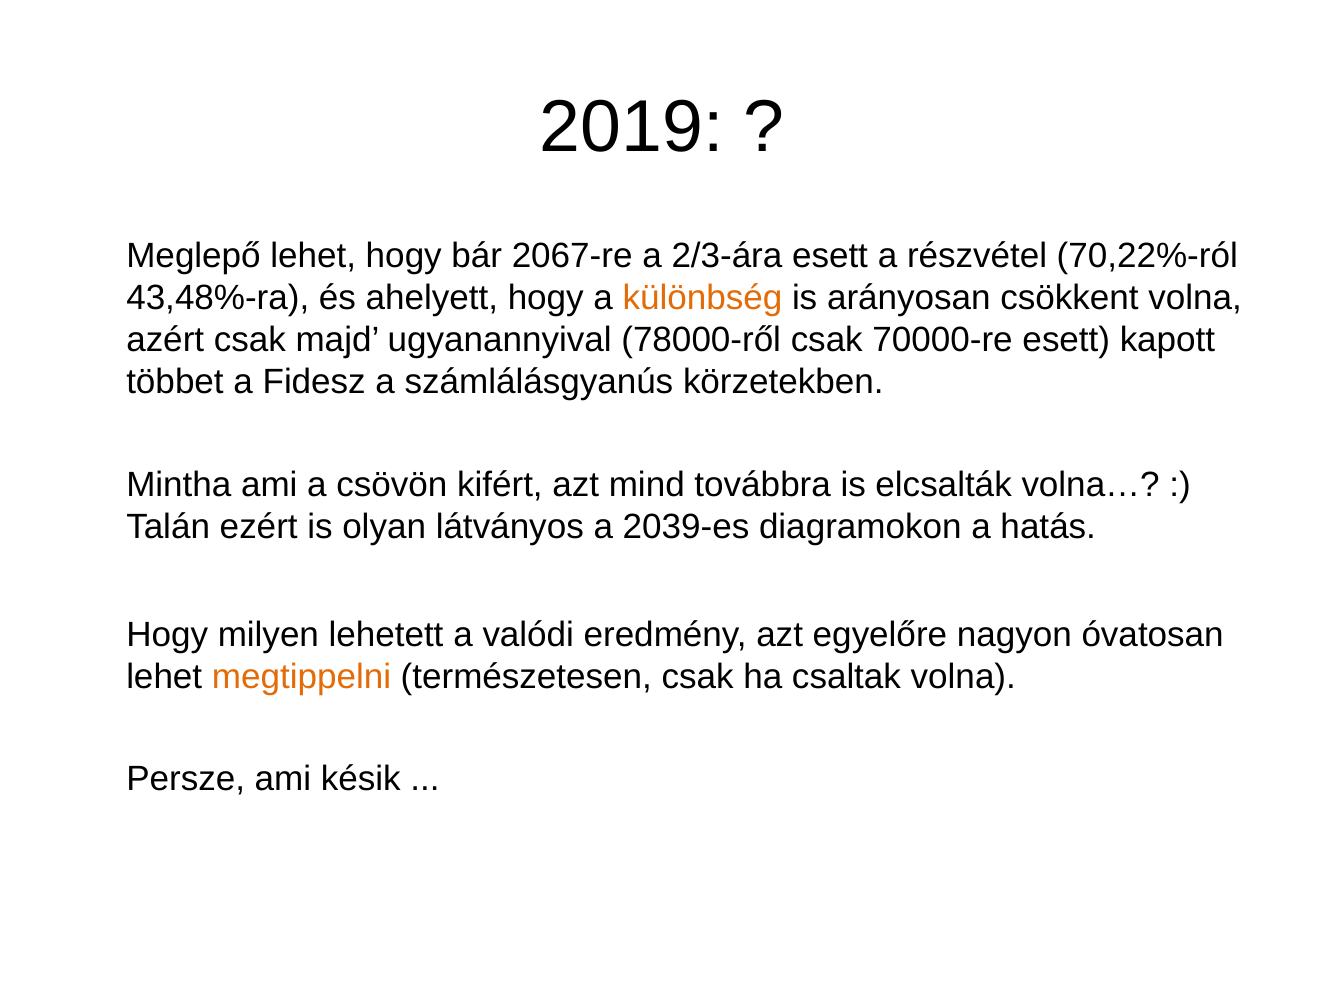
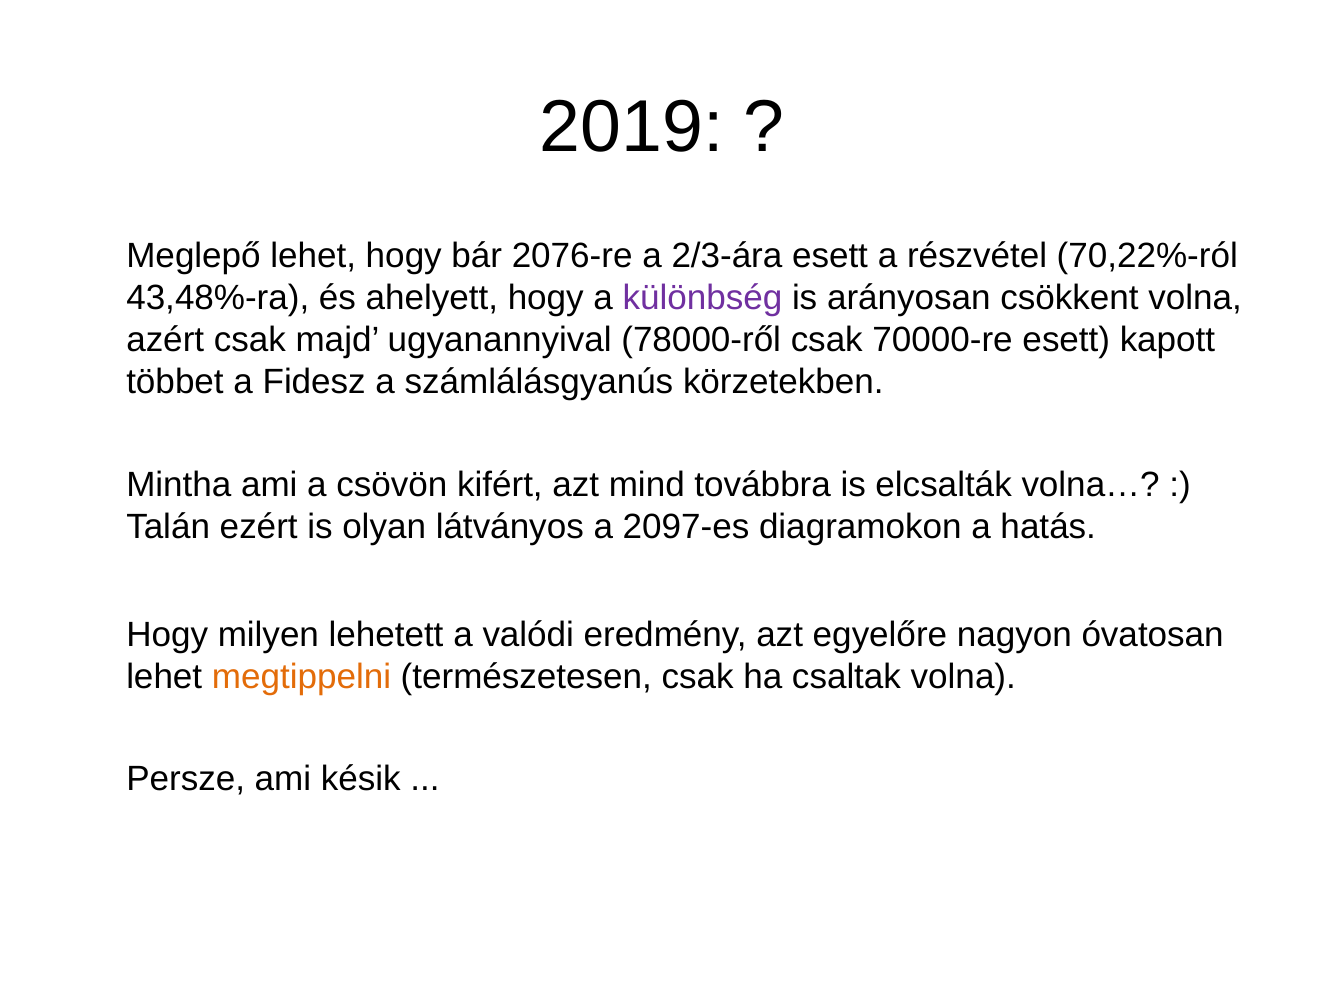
2067-re: 2067-re -> 2076-re (572, 256)
különbség colour: orange -> purple (703, 298)
2039-es: 2039-es -> 2097-es (686, 526)
